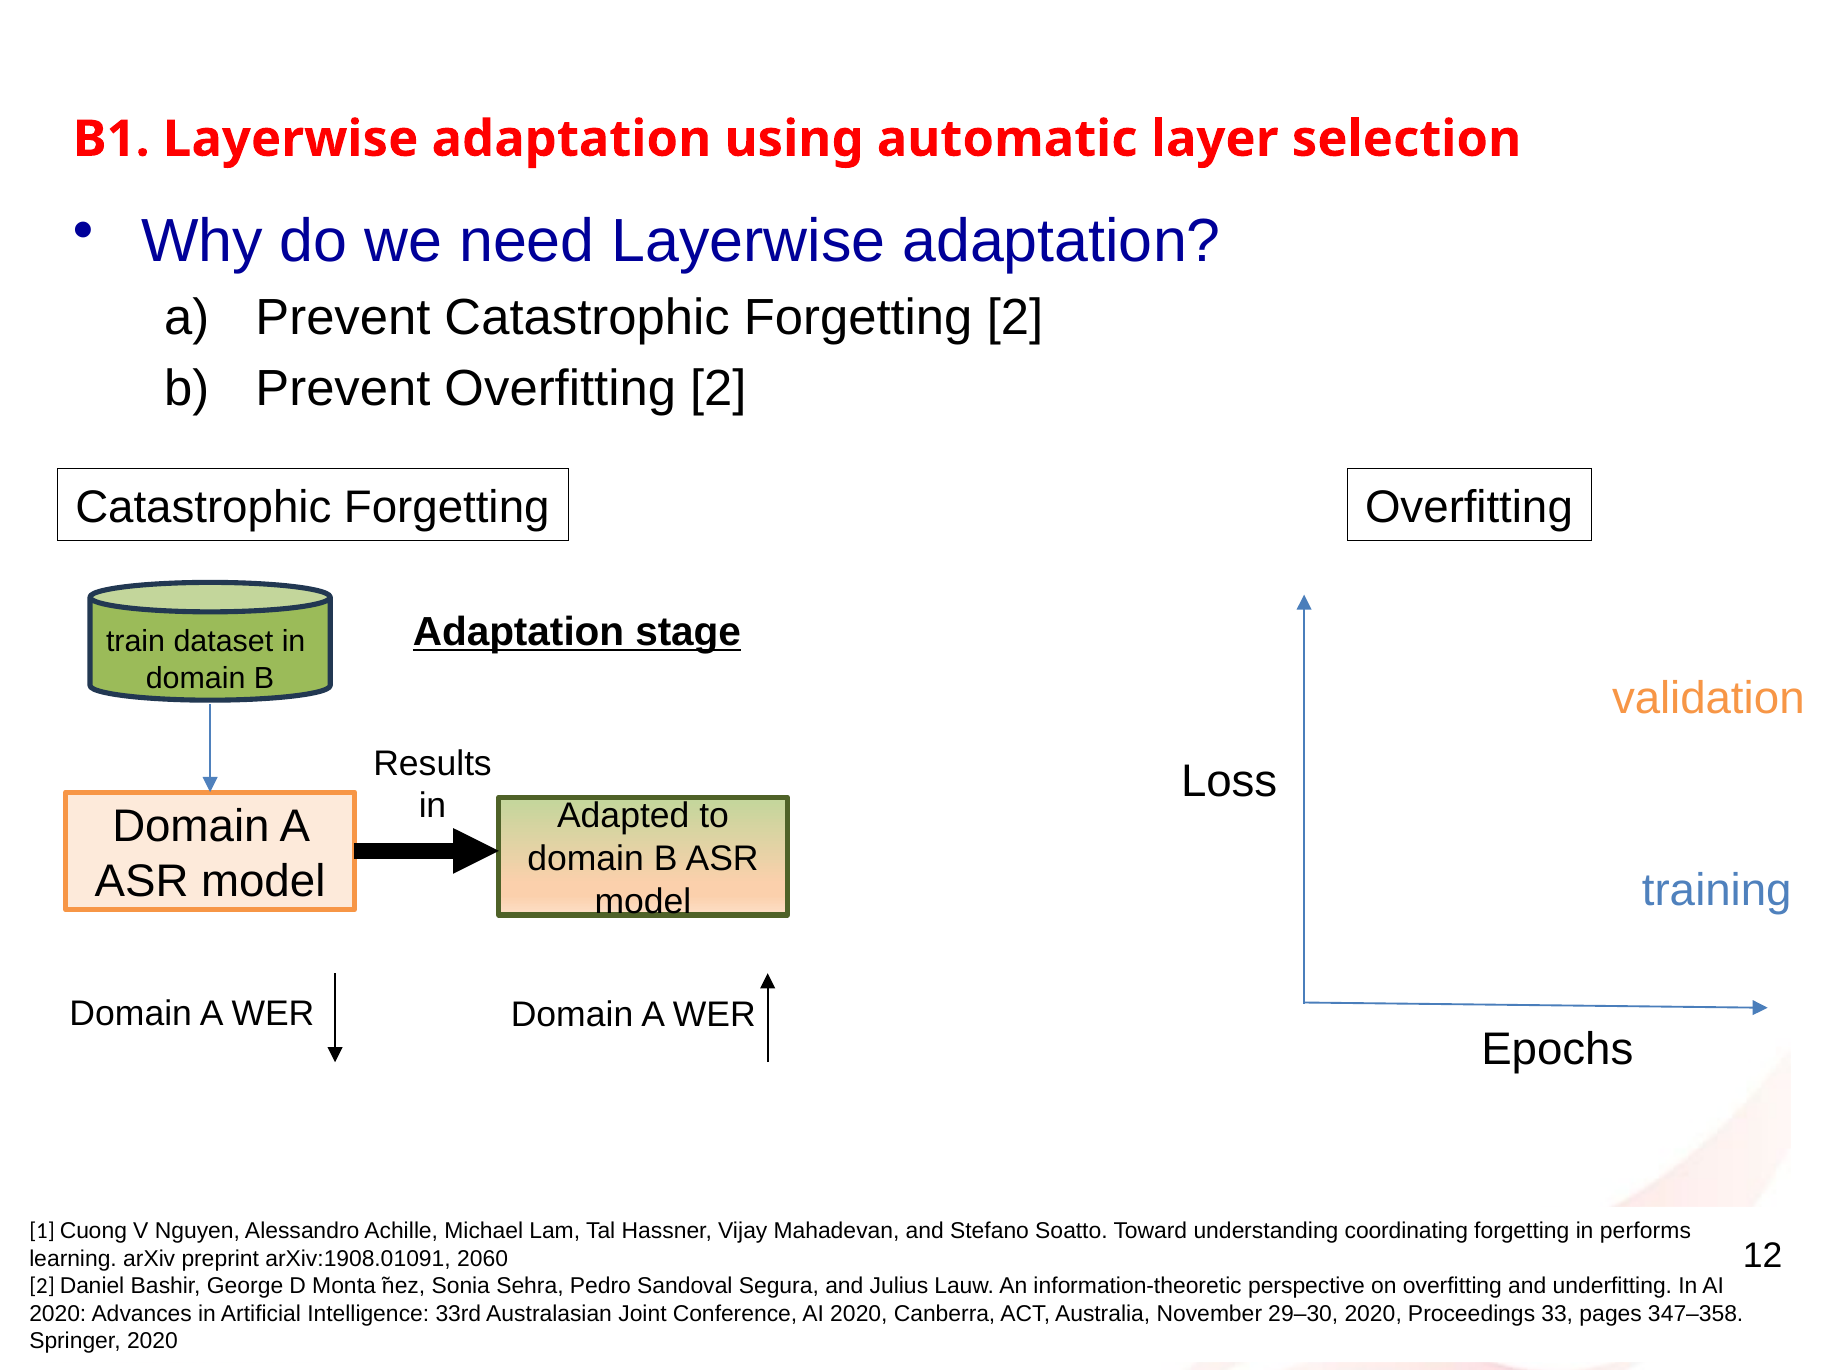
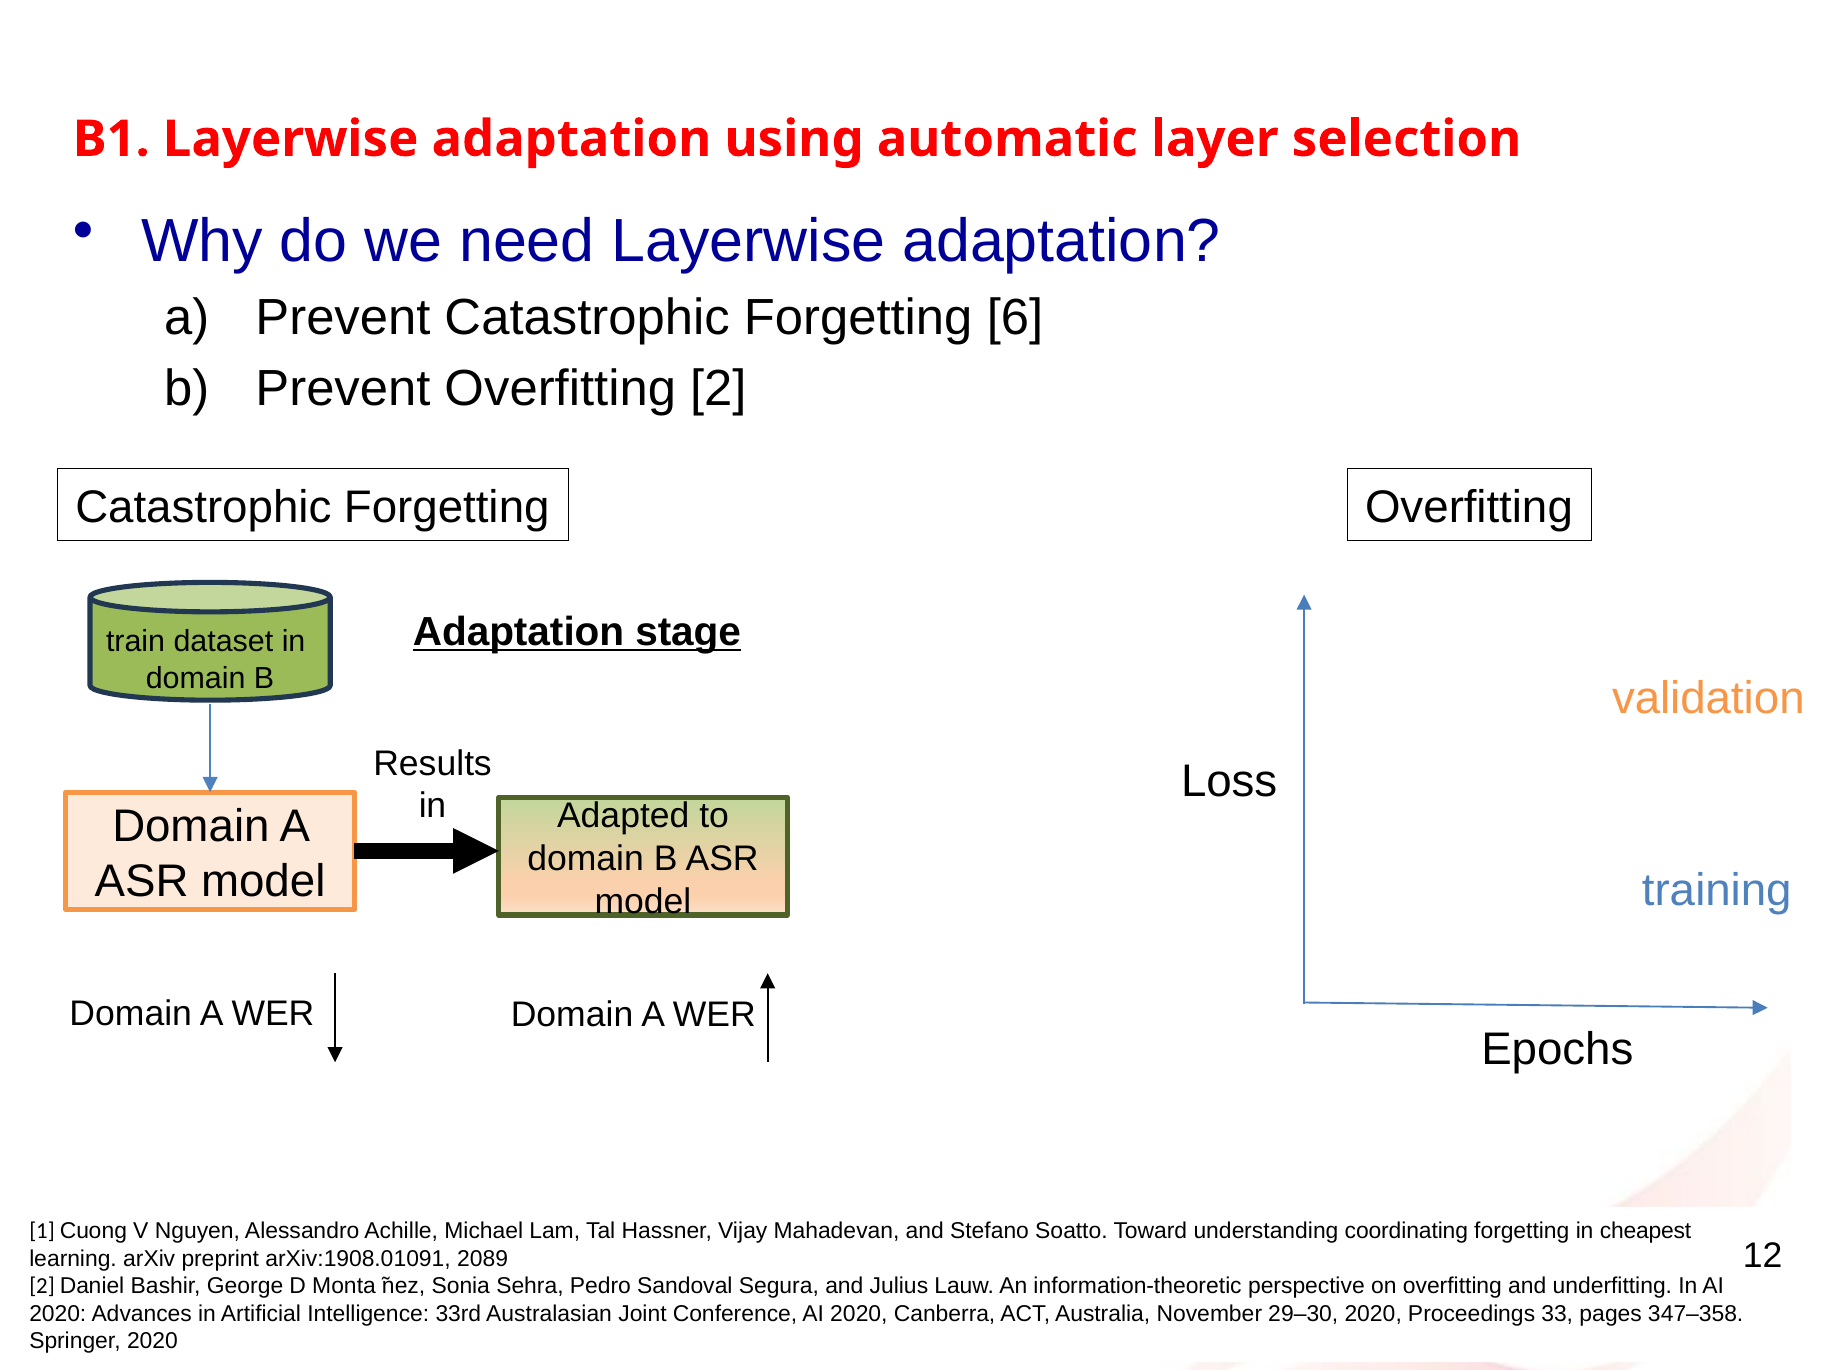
Forgetting 2: 2 -> 6 (1015, 318)
performs: performs -> cheapest (1646, 1231)
2060: 2060 -> 2089 (483, 1259)
